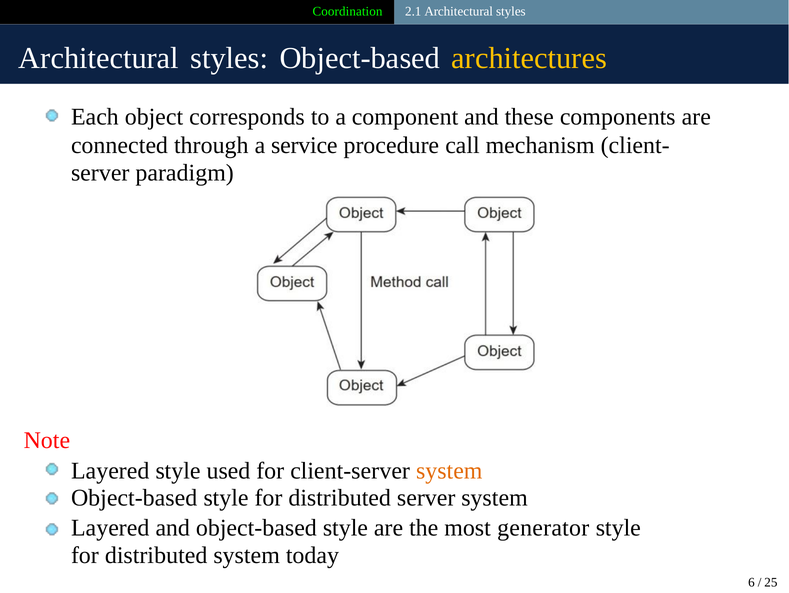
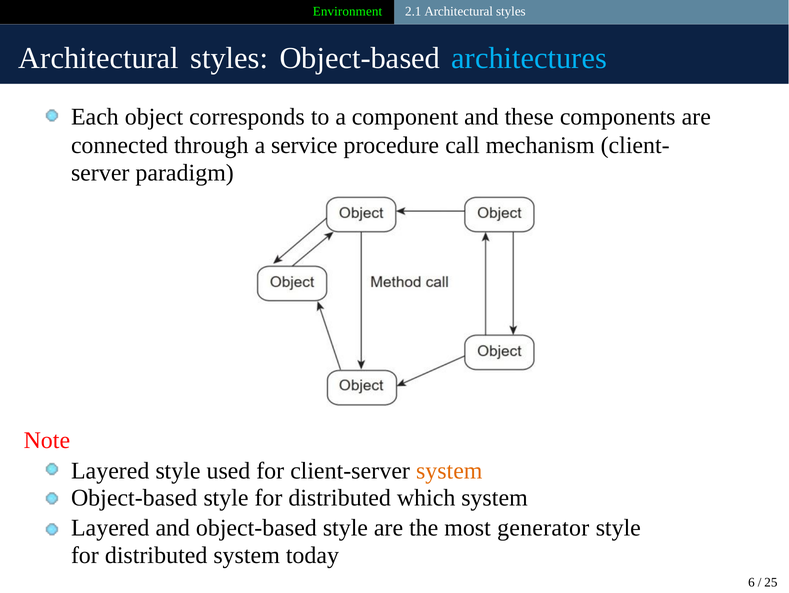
Coordination: Coordination -> Environment (348, 11)
architectures colour: yellow -> light blue (529, 58)
distributed server: server -> which (426, 498)
